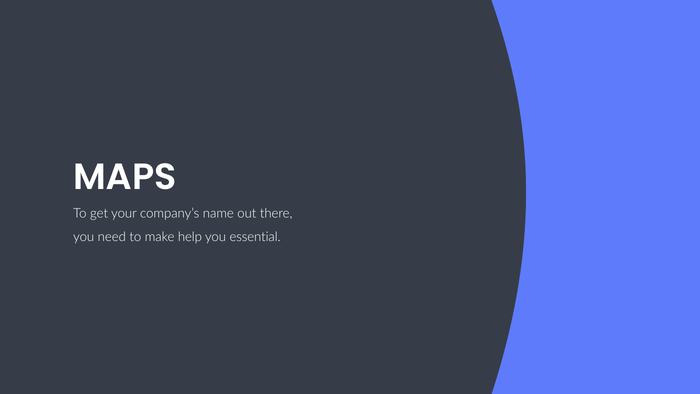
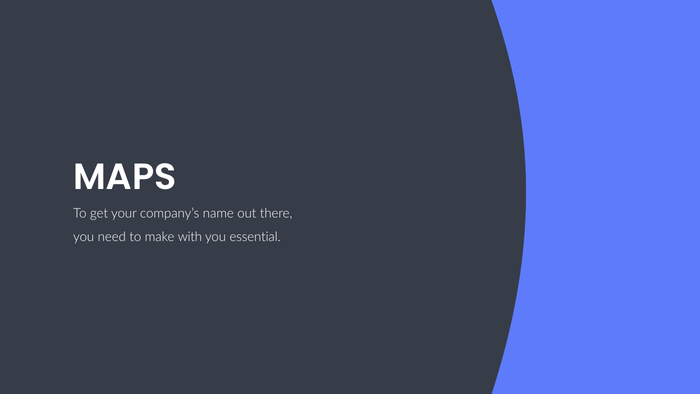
help: help -> with (190, 237)
